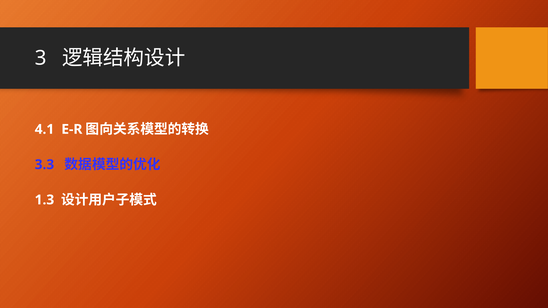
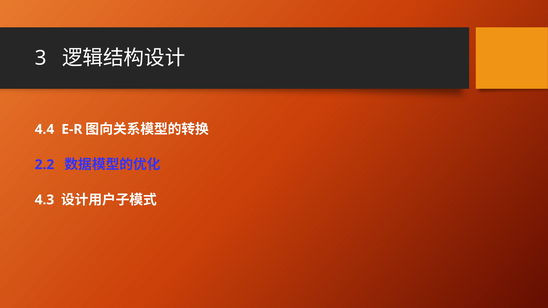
4.1: 4.1 -> 4.4 (44, 129)
3.3: 3.3 -> 2.2 (44, 165)
1.3: 1.3 -> 4.3 (44, 200)
